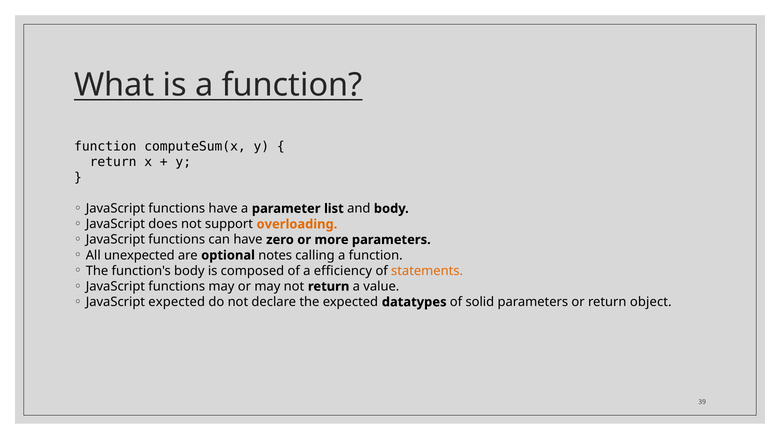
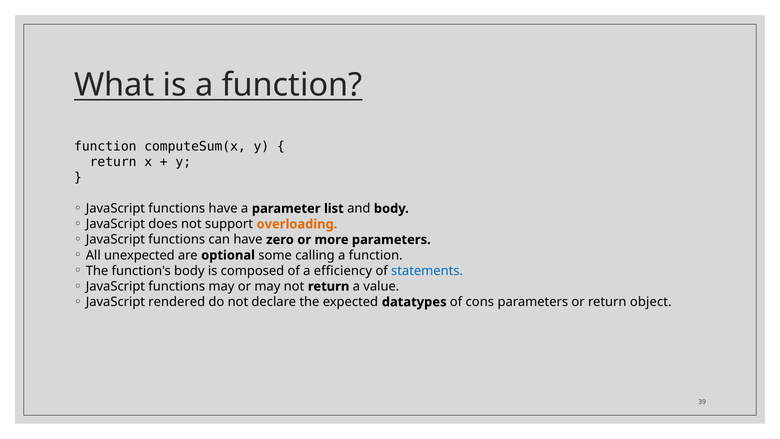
notes: notes -> some (275, 255)
statements colour: orange -> blue (427, 271)
JavaScript expected: expected -> rendered (177, 302)
solid: solid -> cons (480, 302)
